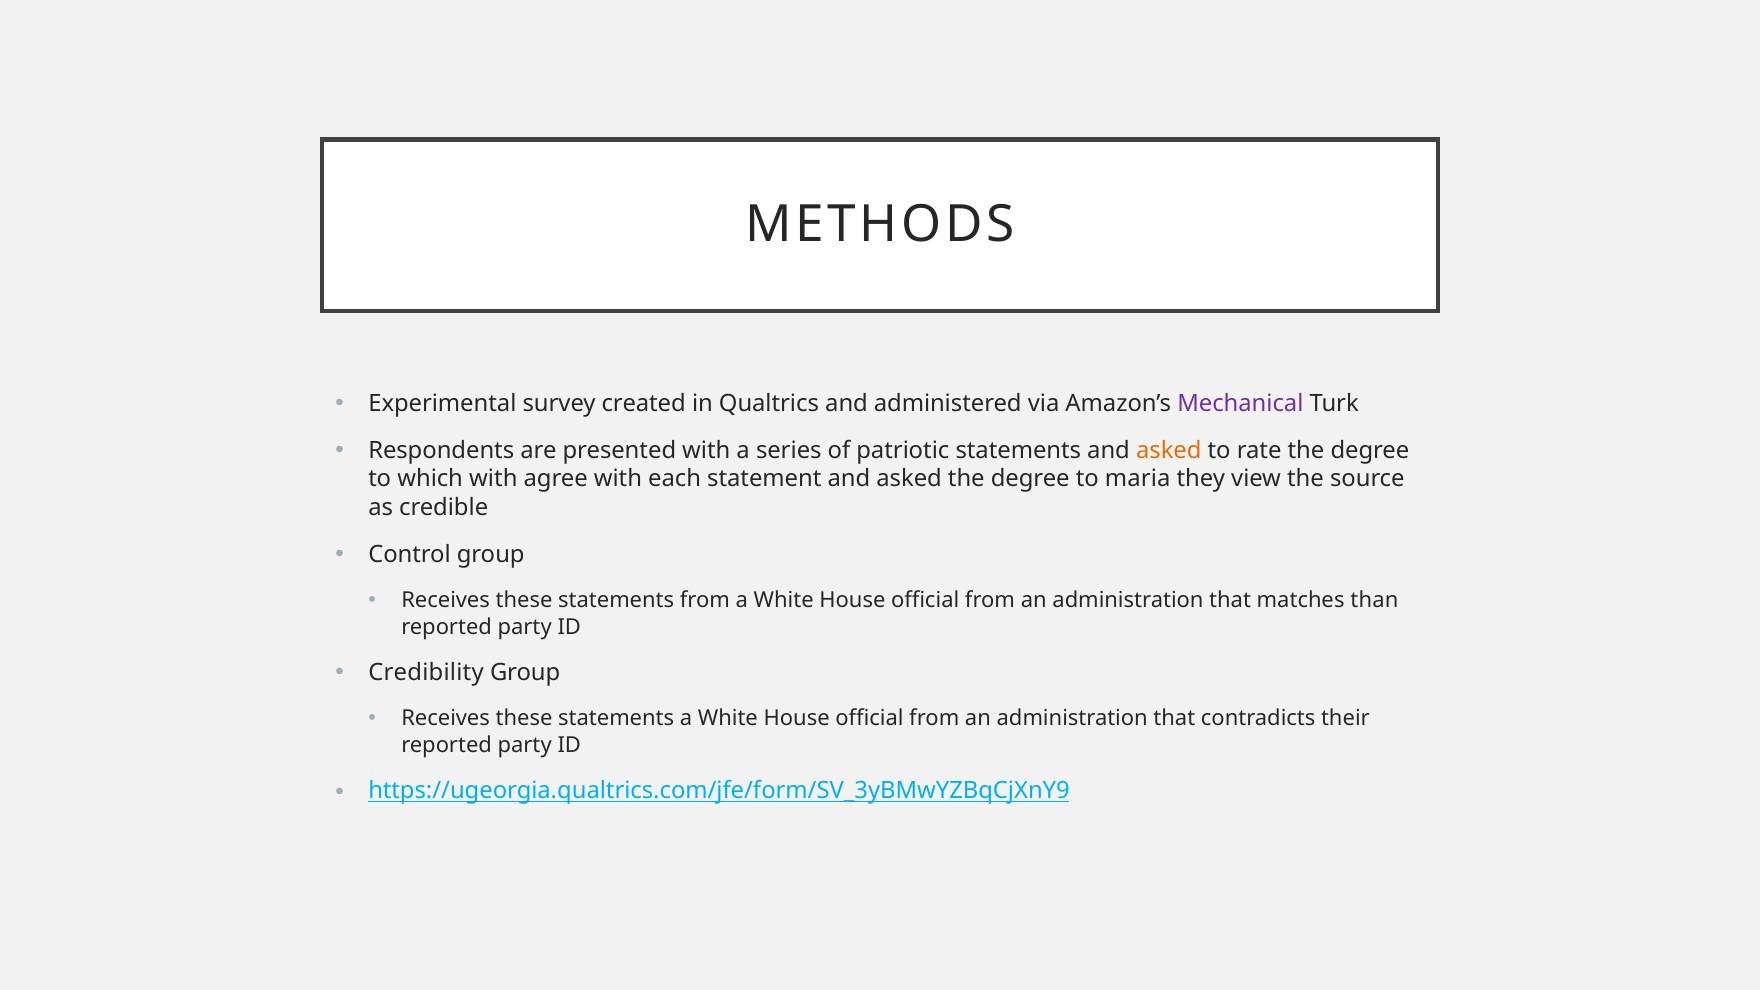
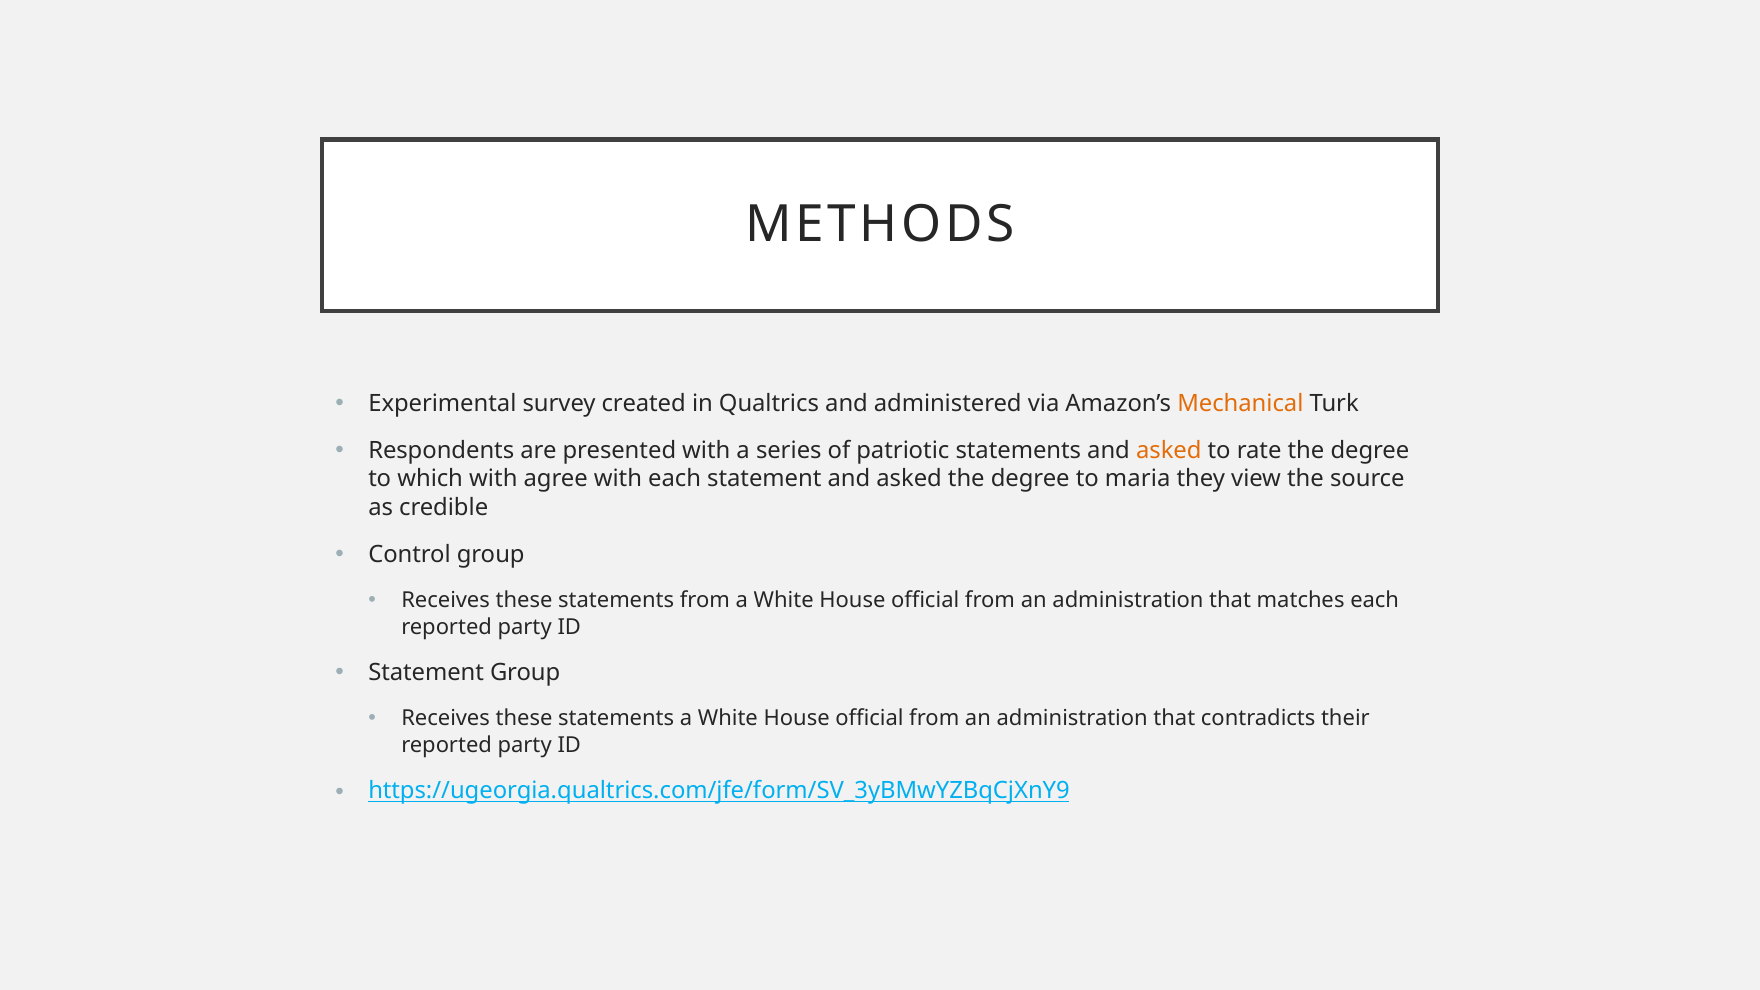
Mechanical colour: purple -> orange (1240, 403)
matches than: than -> each (1375, 600)
Credibility: Credibility -> Statement (426, 673)
